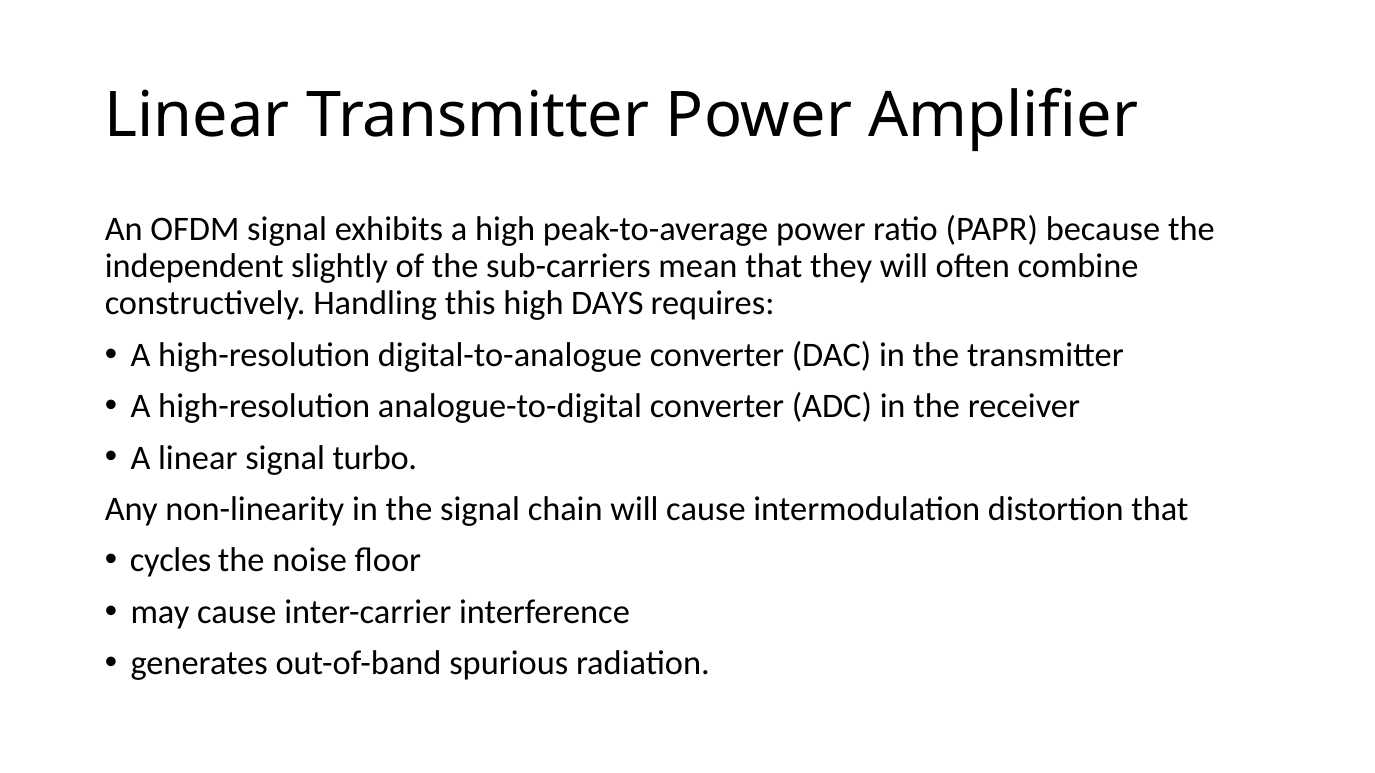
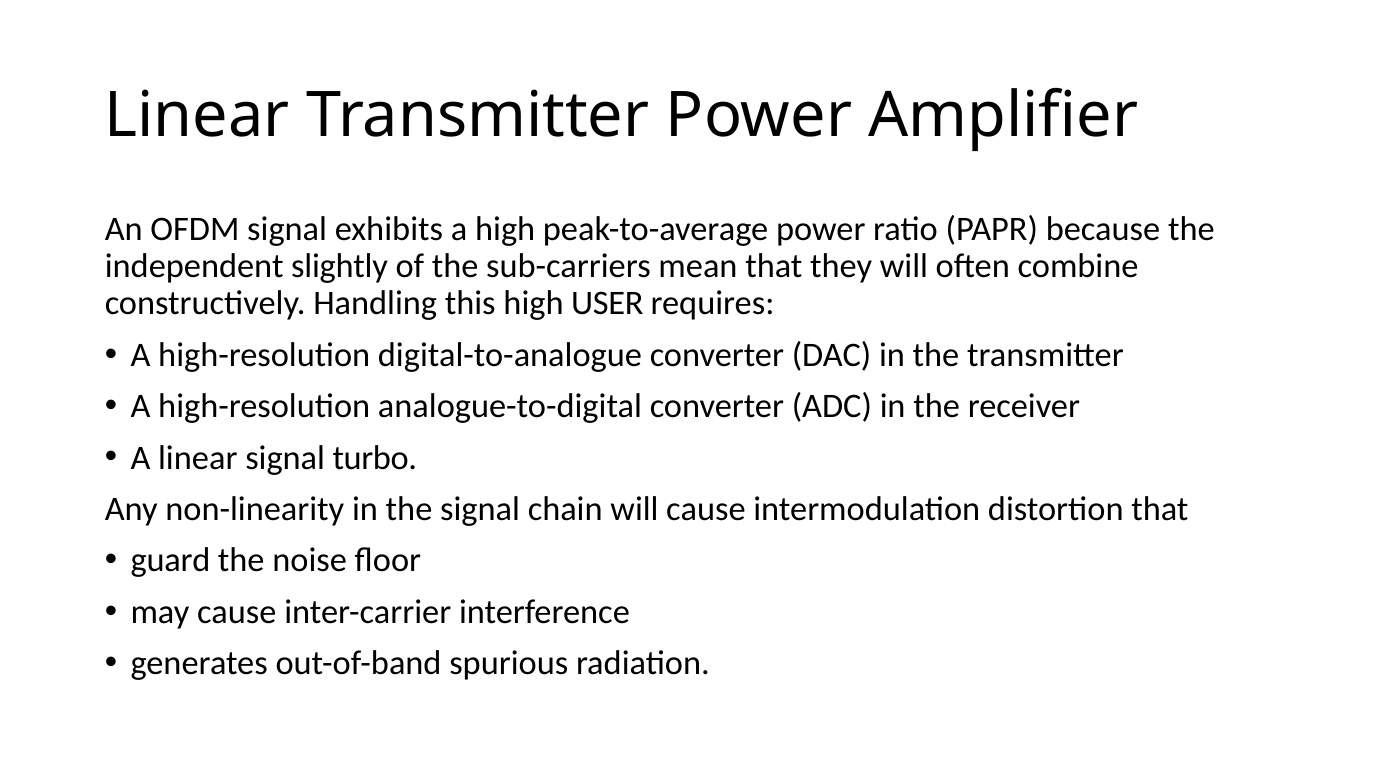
DAYS: DAYS -> USER (607, 304)
cycles: cycles -> guard (171, 561)
